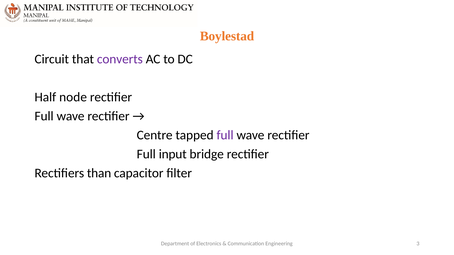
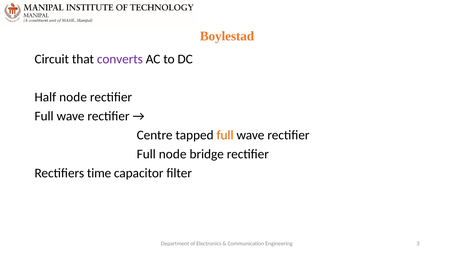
full colour: purple -> orange (225, 135)
Full input: input -> node (173, 154)
than: than -> time (99, 174)
